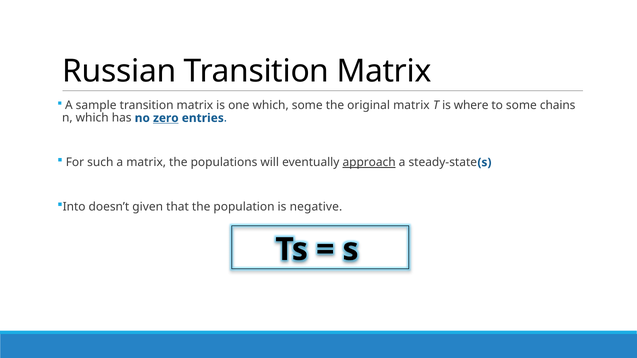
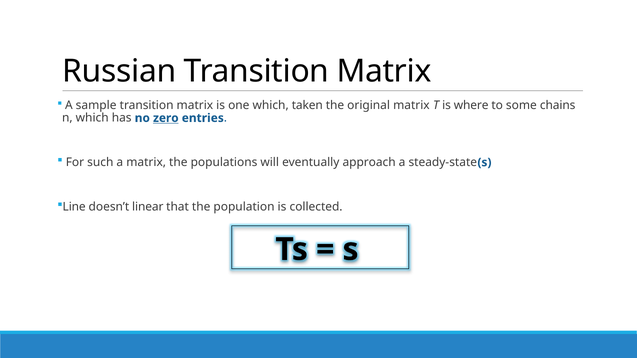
which some: some -> taken (307, 105)
approach underline: present -> none (369, 162)
Into: Into -> Line (74, 207)
given: given -> linear (148, 207)
negative: negative -> collected (316, 207)
